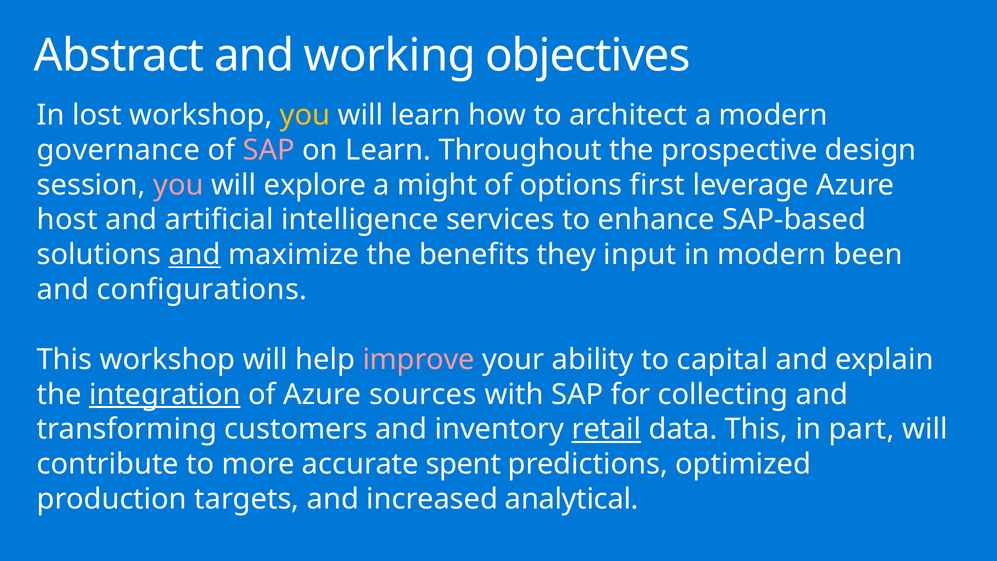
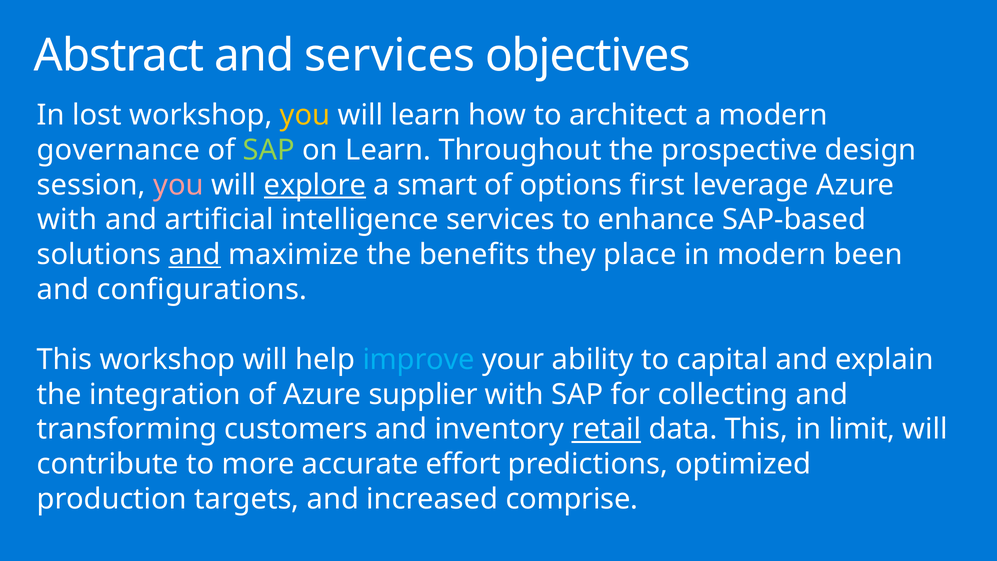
and working: working -> services (390, 56)
SAP colour: pink -> light green (269, 150)
explore underline: none -> present (315, 185)
might: might -> smart (437, 185)
host: host -> with (67, 220)
input: input -> place (640, 255)
improve colour: pink -> light blue (419, 359)
integration underline: present -> none (165, 394)
sources: sources -> supplier (423, 394)
part: part -> limit (862, 429)
spent: spent -> effort (463, 464)
analytical: analytical -> comprise (572, 499)
